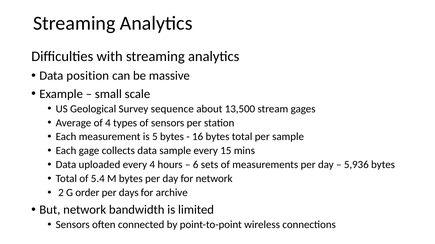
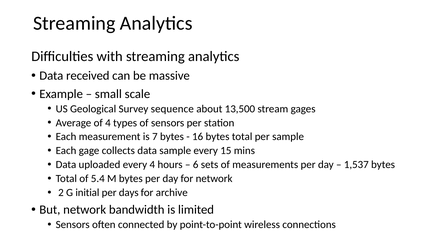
position: position -> received (88, 76)
5: 5 -> 7 (155, 137)
5,936: 5,936 -> 1,537 (356, 165)
order: order -> initial (87, 193)
